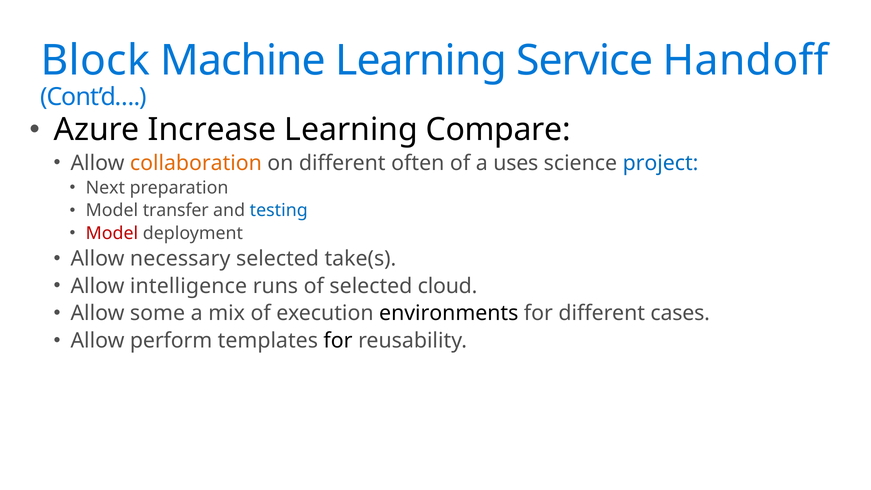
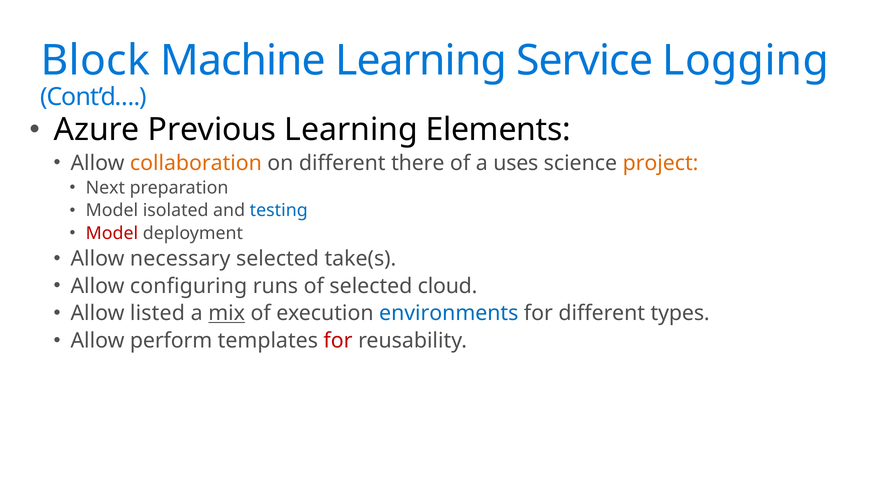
Handoff: Handoff -> Logging (746, 61)
Increase: Increase -> Previous (212, 130)
Compare: Compare -> Elements (498, 130)
often: often -> there (418, 163)
project colour: blue -> orange (661, 163)
transfer: transfer -> isolated (176, 210)
intelligence: intelligence -> configuring (189, 286)
some: some -> listed (157, 313)
mix underline: none -> present (227, 313)
environments colour: black -> blue (449, 313)
cases: cases -> types (680, 313)
for colour: black -> red (338, 340)
